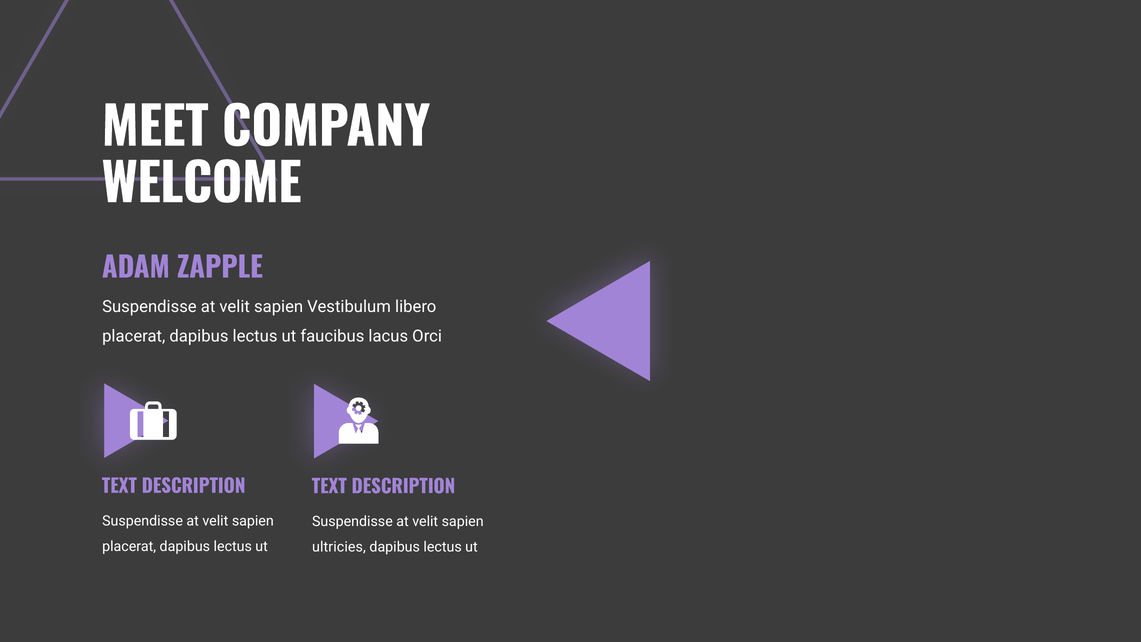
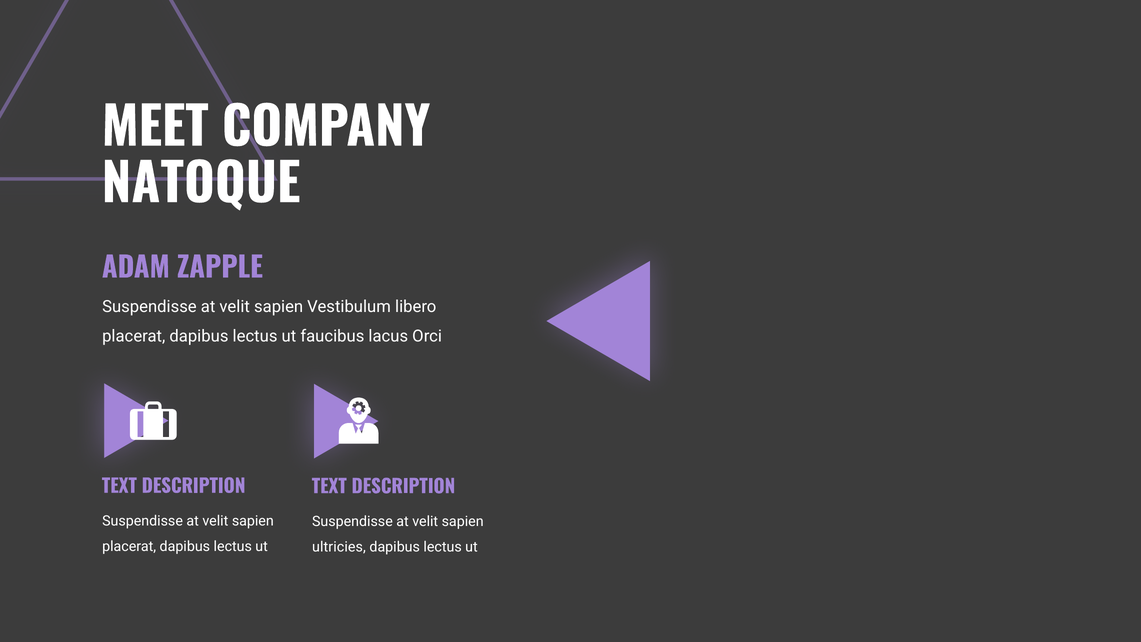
WELCOME: WELCOME -> NATOQUE (201, 185)
